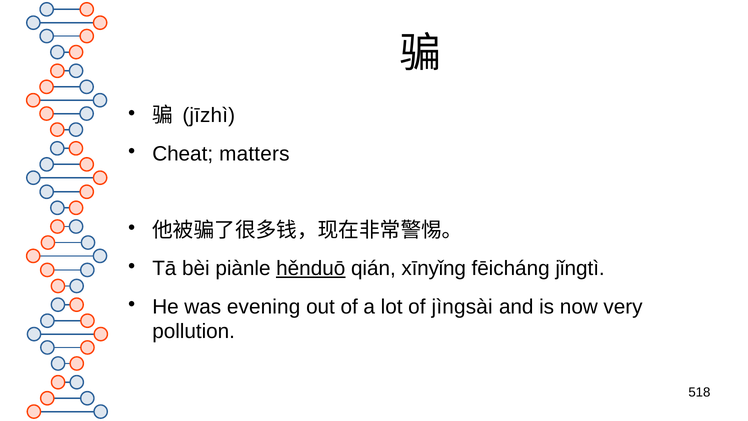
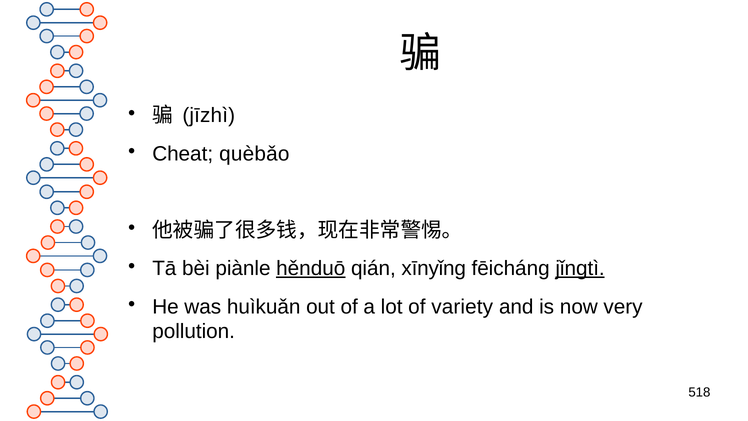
matters: matters -> quèbǎo (254, 154)
jǐngtì underline: none -> present (580, 268)
evening: evening -> huìkuǎn (264, 307)
jìngsài: jìngsài -> variety (462, 307)
